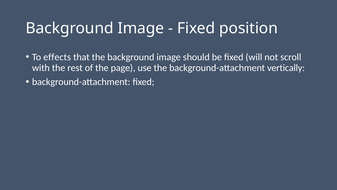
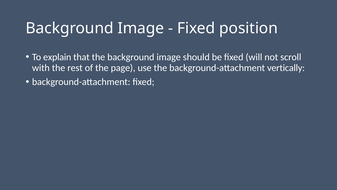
effects: effects -> explain (57, 57)
